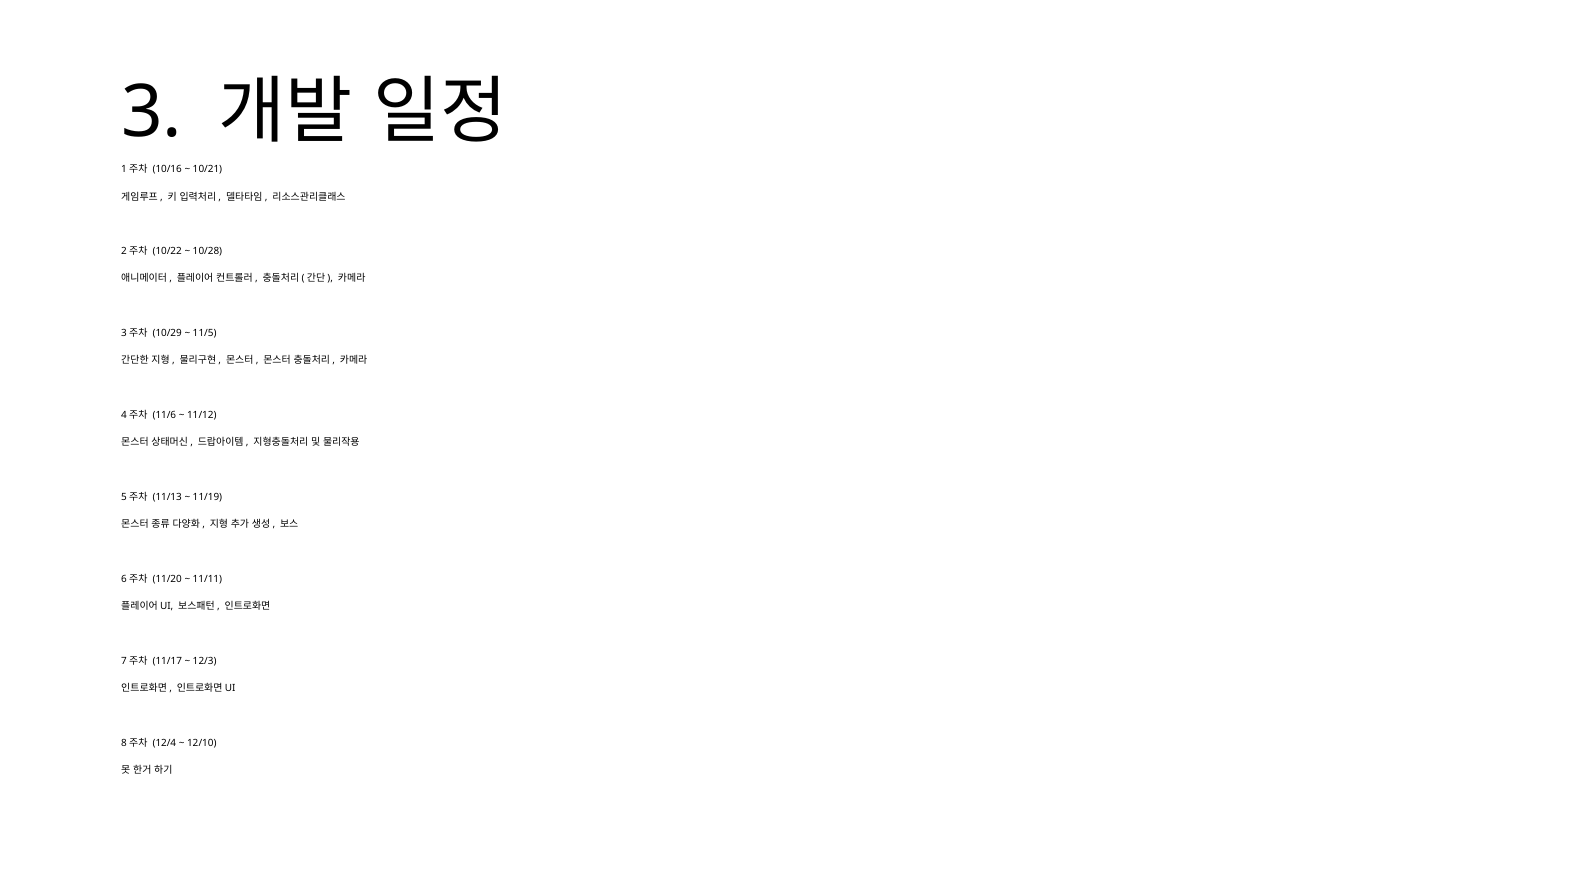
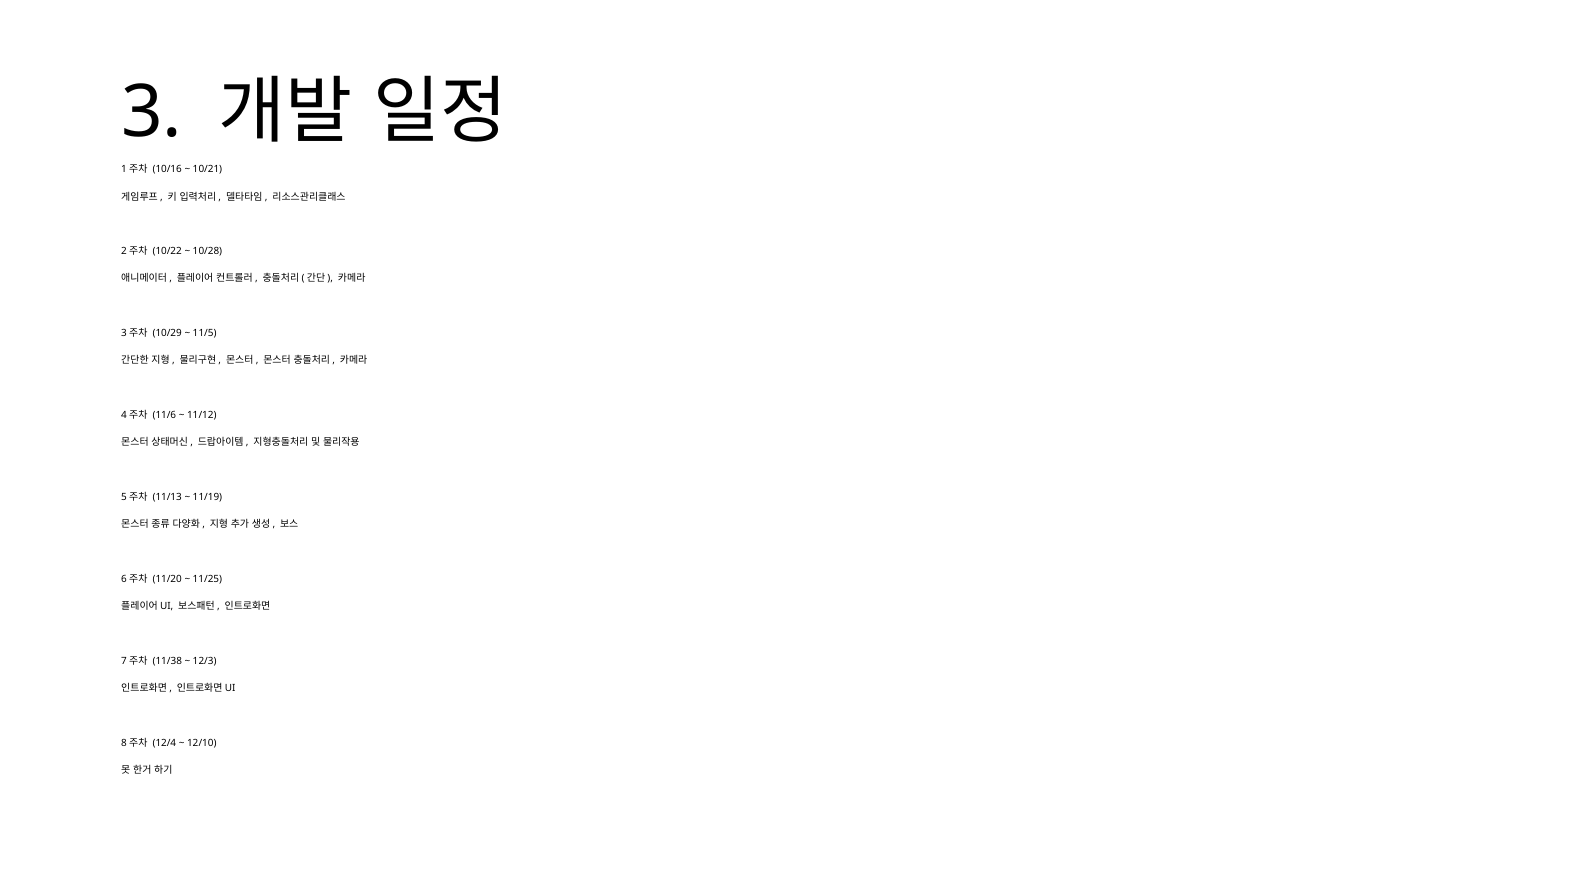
11/11: 11/11 -> 11/25 (207, 579)
11/17: 11/17 -> 11/38 (167, 661)
